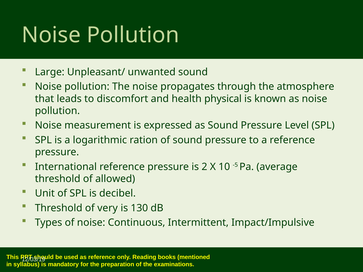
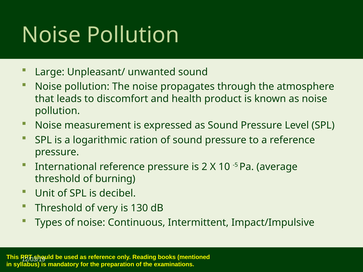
physical: physical -> product (223, 99)
allowed: allowed -> burning (115, 179)
